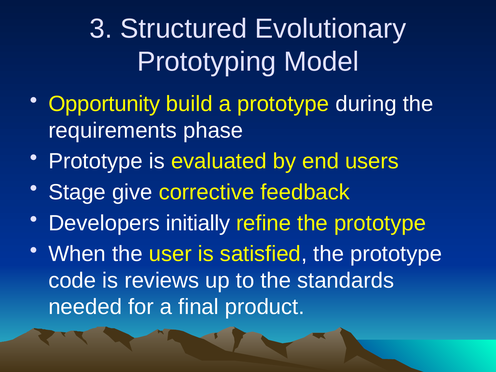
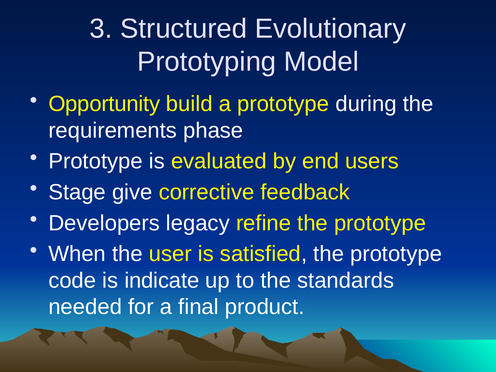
initially: initially -> legacy (198, 223)
reviews: reviews -> indicate (162, 280)
